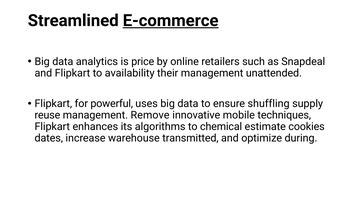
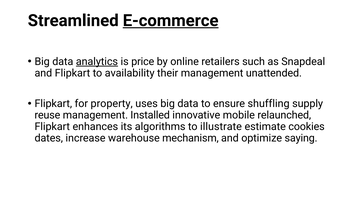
analytics underline: none -> present (97, 62)
powerful: powerful -> property (112, 104)
Remove: Remove -> Installed (150, 115)
techniques: techniques -> relaunched (284, 115)
chemical: chemical -> illustrate (221, 126)
transmitted: transmitted -> mechanism (190, 138)
during: during -> saying (301, 138)
